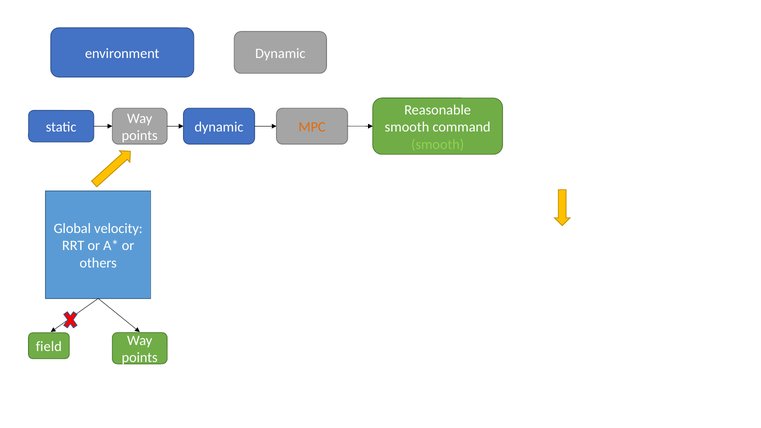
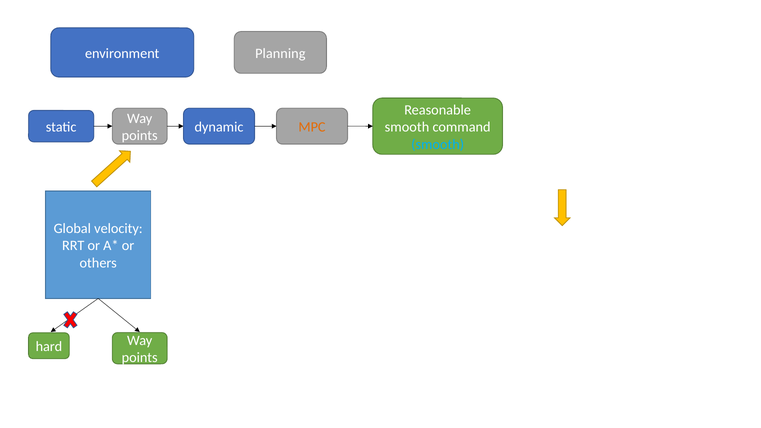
Dynamic: Dynamic -> Planning (280, 53)
smooth colour: light green -> light blue (438, 144)
field: field -> hard (49, 347)
